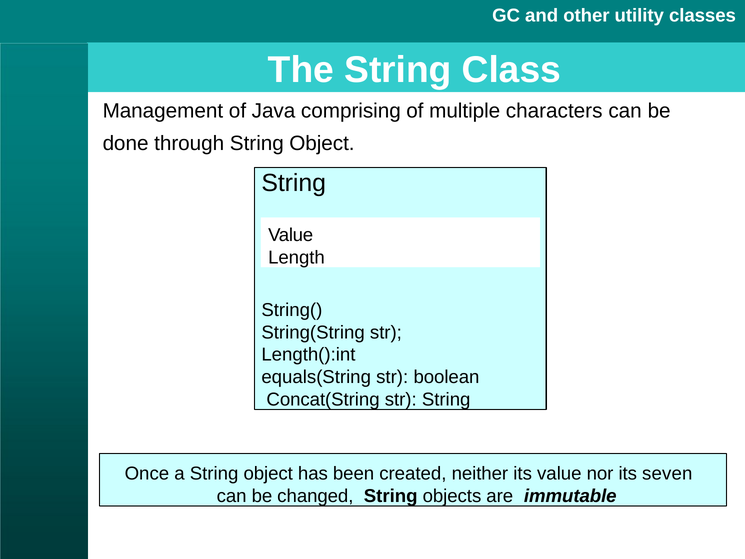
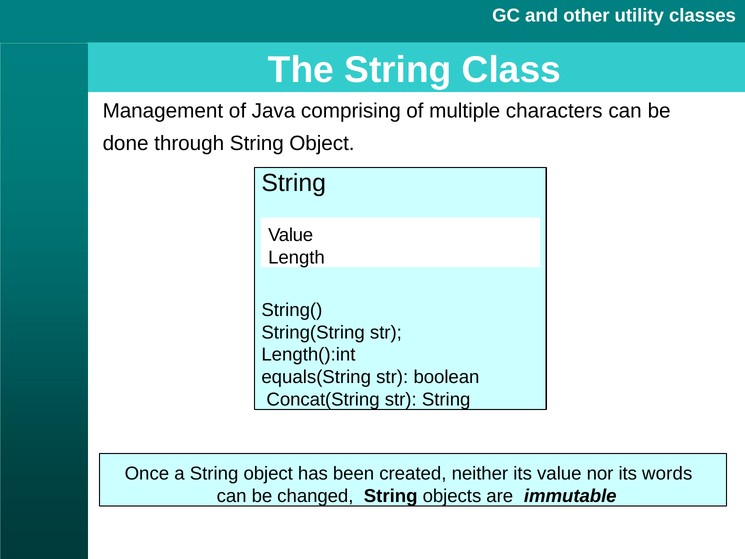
seven: seven -> words (667, 473)
